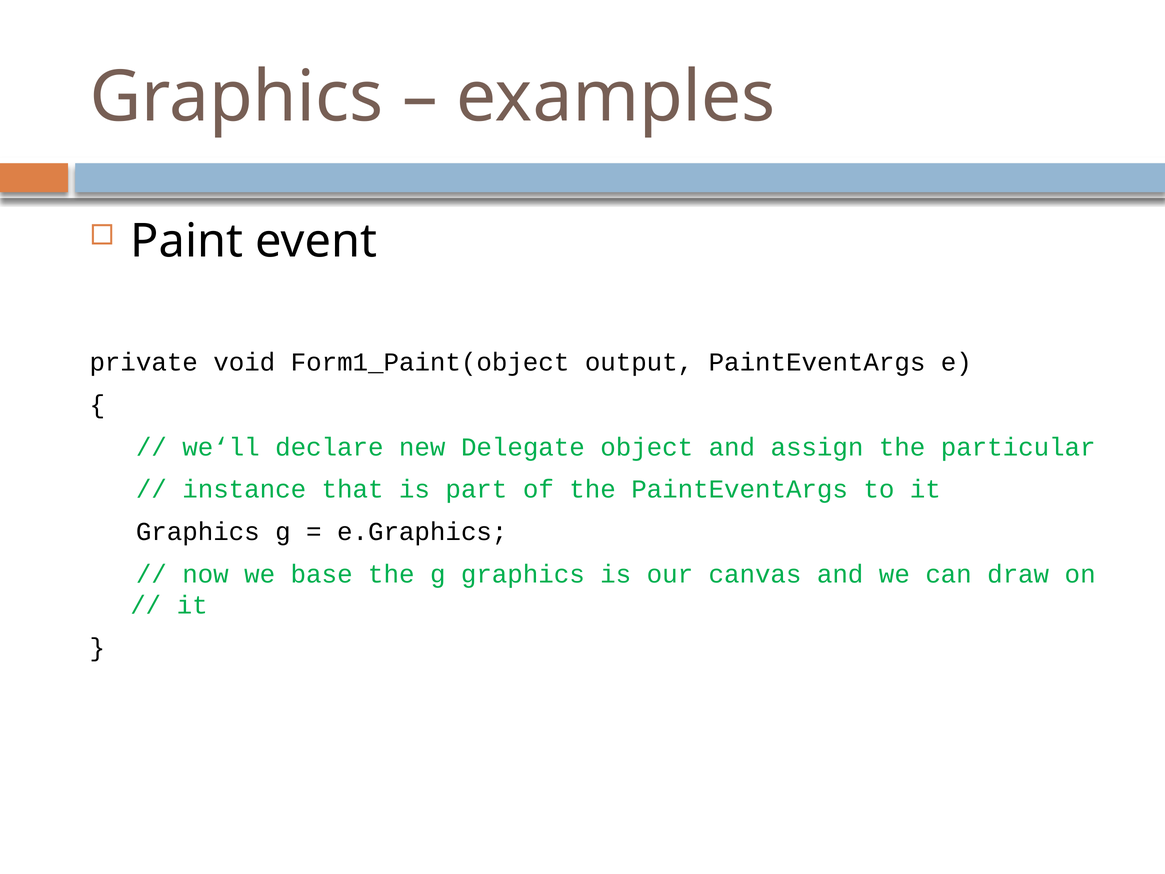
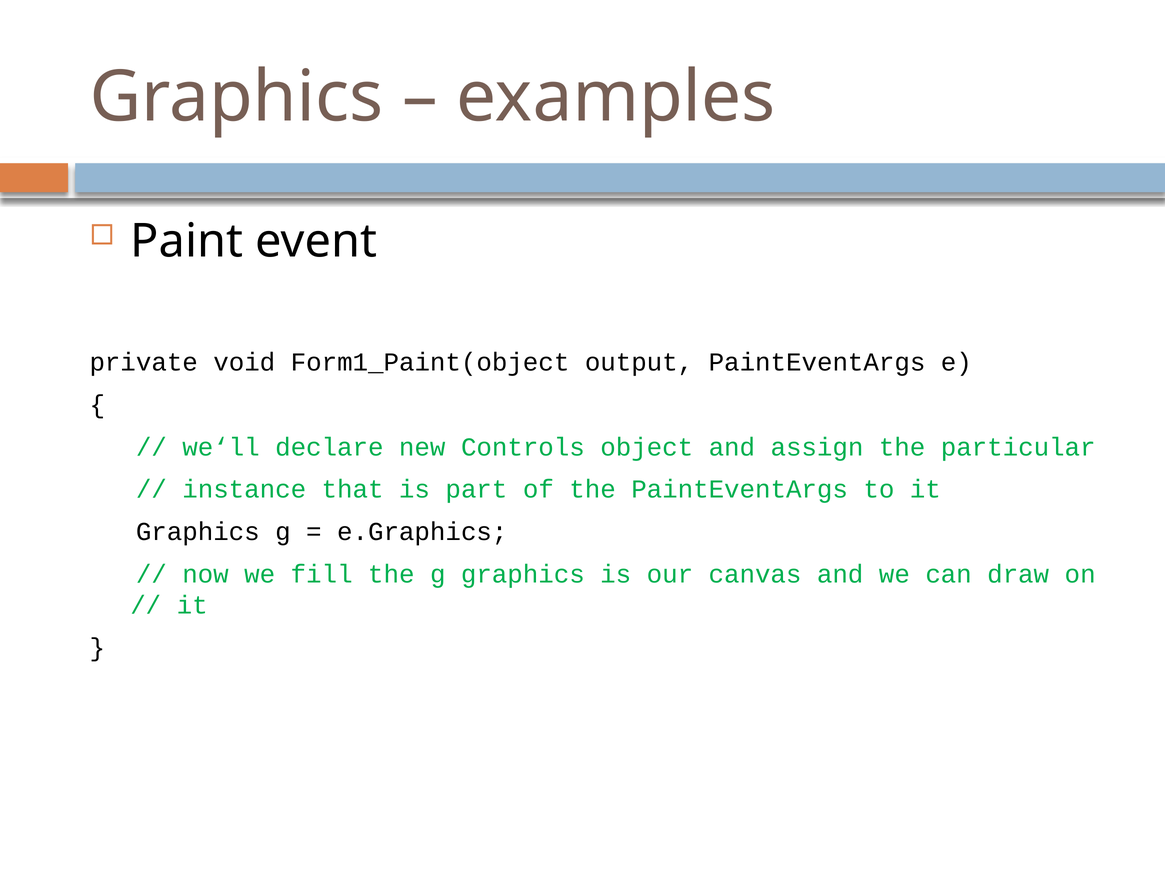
Delegate: Delegate -> Controls (523, 447)
base: base -> fill (322, 574)
